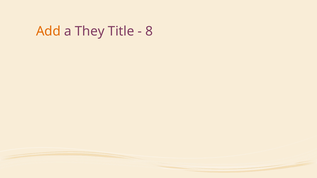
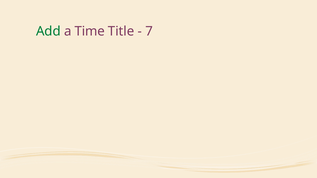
Add colour: orange -> green (48, 31)
They: They -> Time (90, 31)
8: 8 -> 7 (149, 31)
